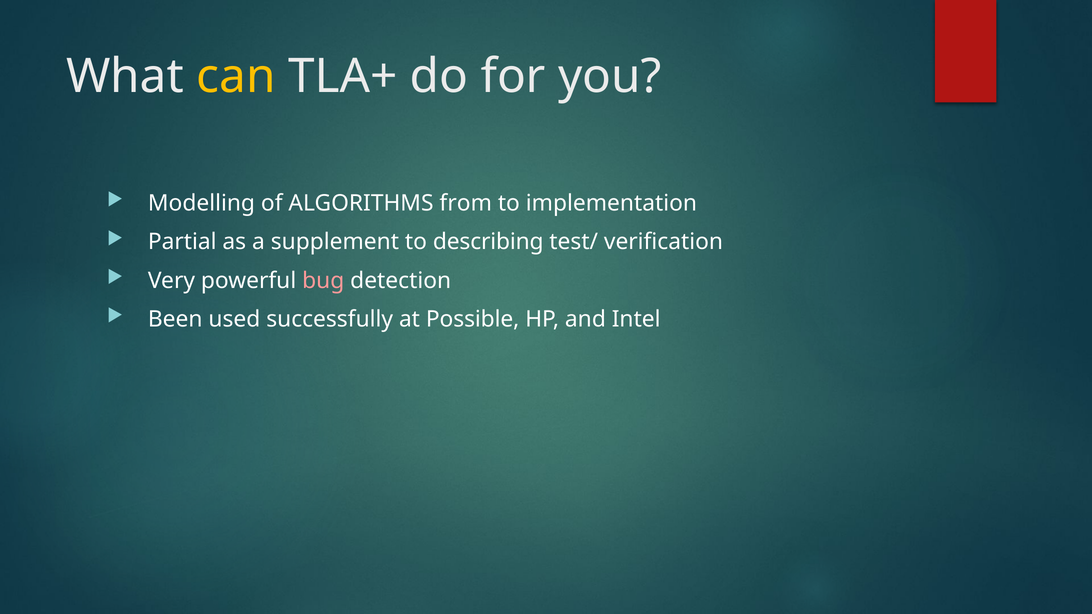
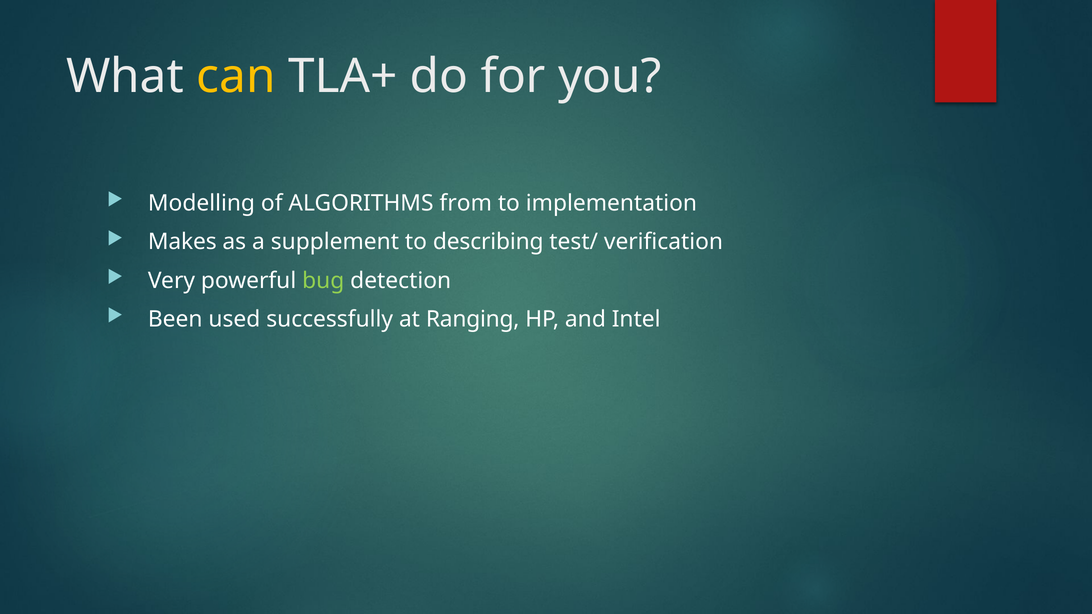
Partial: Partial -> Makes (182, 242)
bug colour: pink -> light green (323, 281)
Possible: Possible -> Ranging (473, 319)
